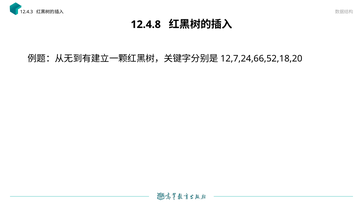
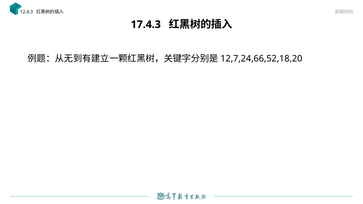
12.4.8: 12.4.8 -> 17.4.3 (146, 24)
